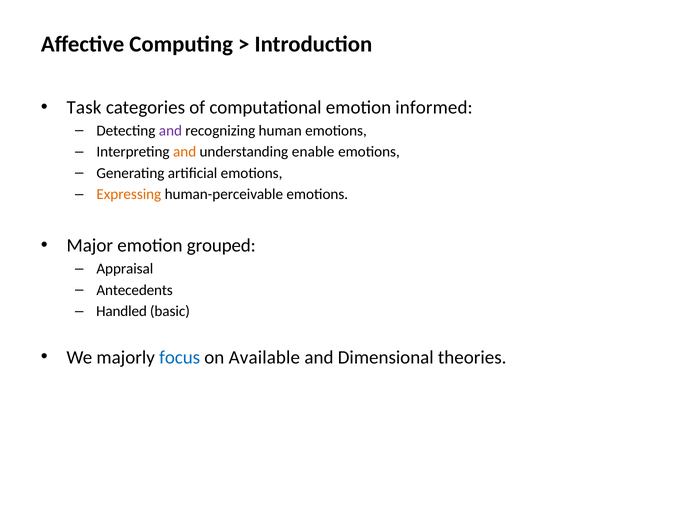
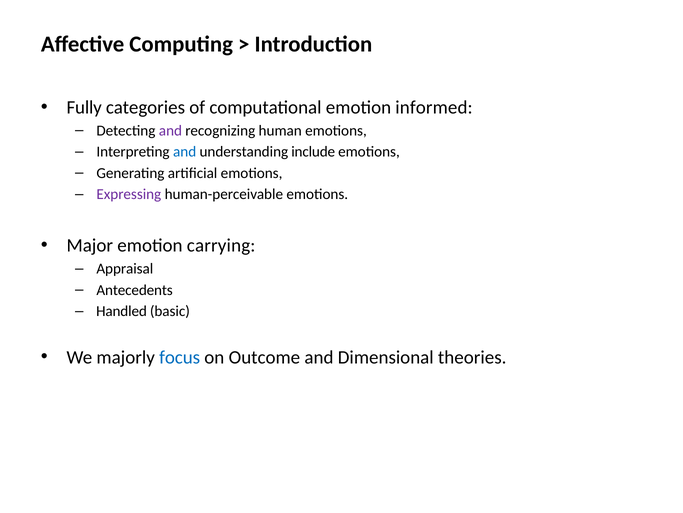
Task: Task -> Fully (84, 107)
and colour: orange -> blue (185, 152)
enable: enable -> include (313, 152)
Expressing colour: orange -> purple (129, 194)
grouped: grouped -> carrying (221, 245)
Available: Available -> Outcome (264, 357)
